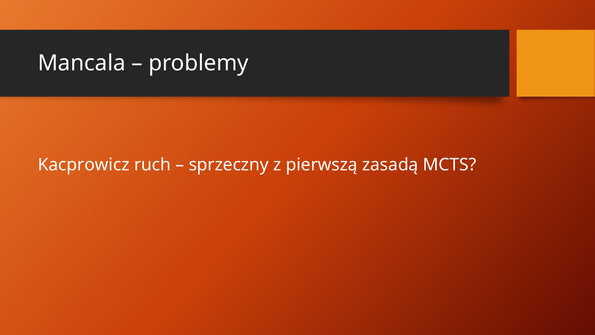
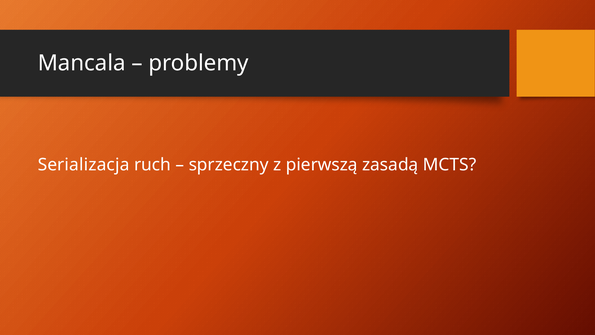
Kacprowicz: Kacprowicz -> Serializacja (84, 165)
